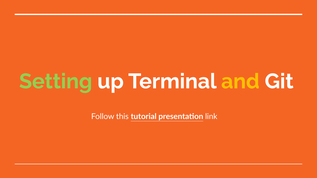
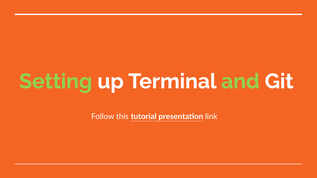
and colour: yellow -> light green (240, 82)
